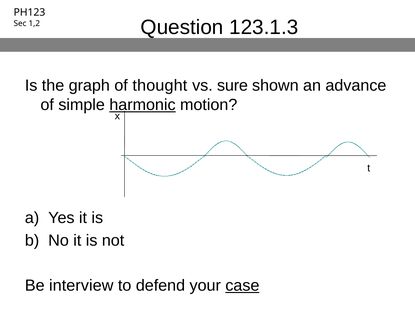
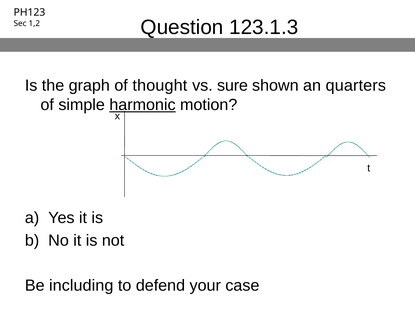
advance: advance -> quarters (356, 86)
interview: interview -> including (81, 286)
case underline: present -> none (242, 286)
